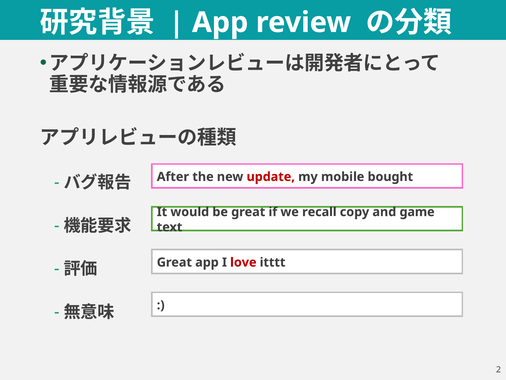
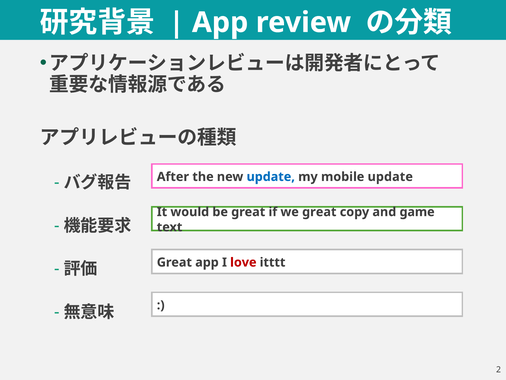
update colour: red -> blue (271, 177)
mobile bought: bought -> update (390, 177)
we recall: recall -> great (319, 212)
